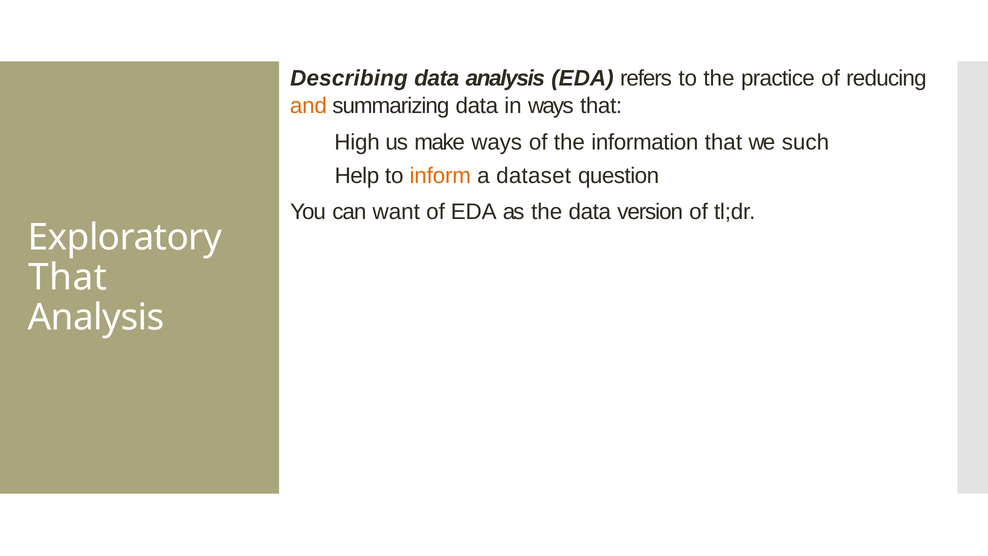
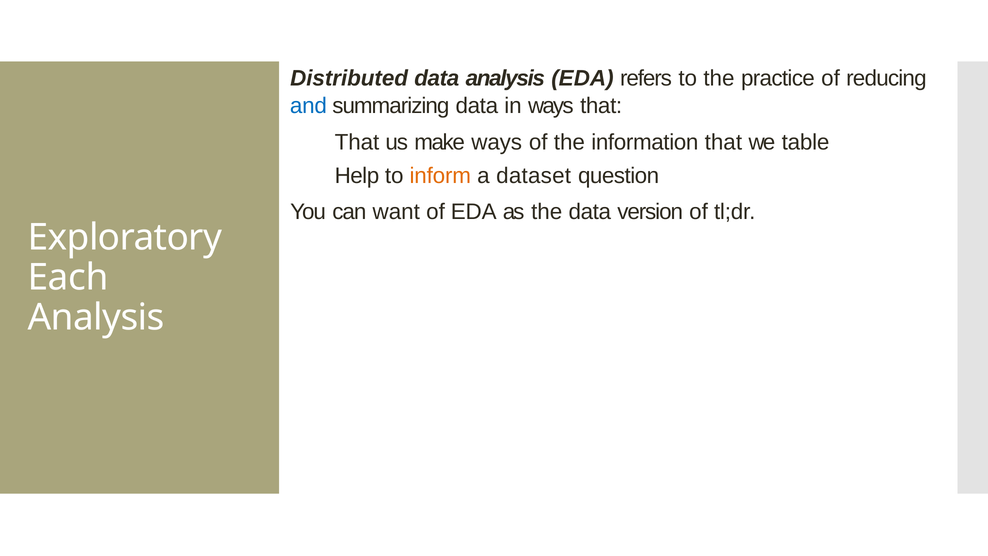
Describing: Describing -> Distributed (349, 79)
and colour: orange -> blue (308, 106)
High: High -> That (357, 142)
such: such -> table (806, 142)
That: That -> Each (68, 277)
